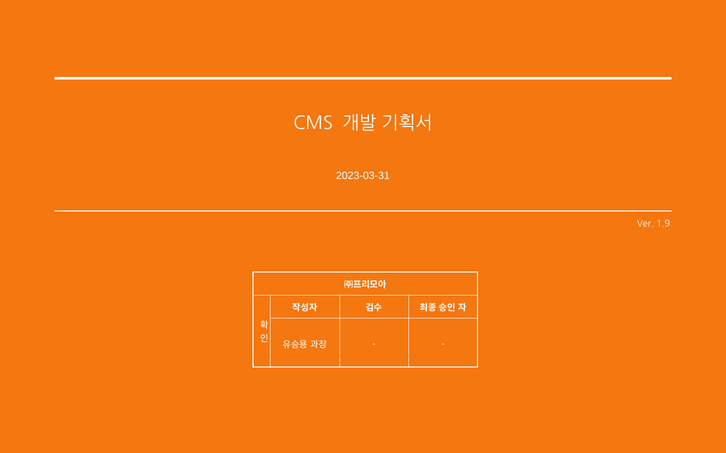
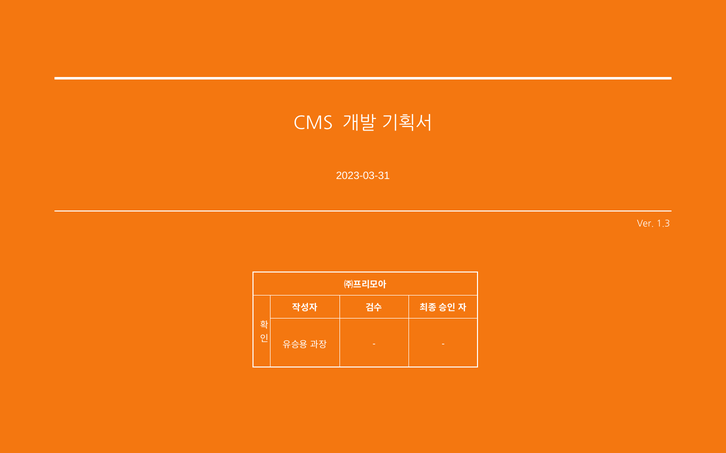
1.9: 1.9 -> 1.3 (663, 224)
